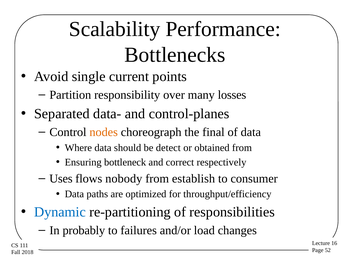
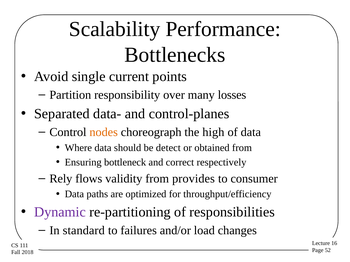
final: final -> high (213, 132)
Uses: Uses -> Rely (61, 179)
nobody: nobody -> validity (124, 179)
establish: establish -> provides (193, 179)
Dynamic colour: blue -> purple (60, 212)
probably: probably -> standard (84, 231)
